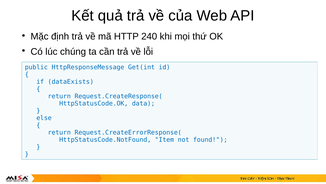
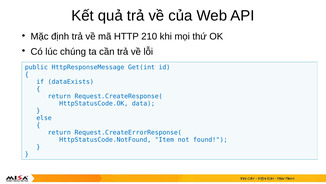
240: 240 -> 210 (149, 36)
